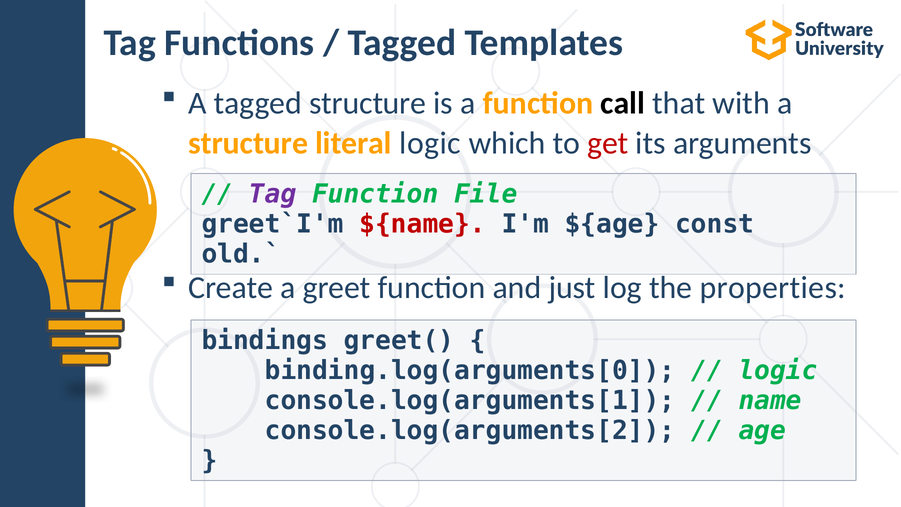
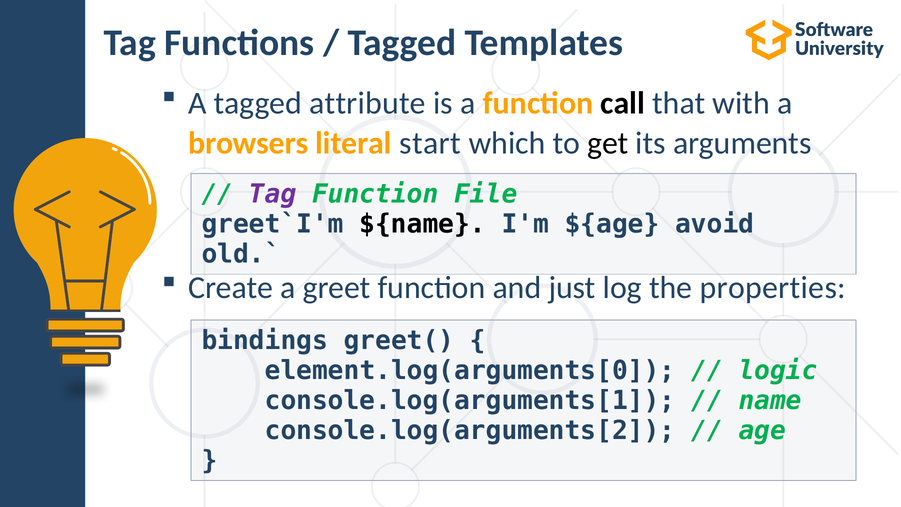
tagged structure: structure -> attribute (367, 103)
structure: structure -> browsers (248, 143)
literal logic: logic -> start (430, 143)
get colour: red -> black (608, 143)
${name colour: red -> black (423, 224)
const: const -> avoid (715, 224)
binding.log(arguments[0: binding.log(arguments[0 -> element.log(arguments[0 (470, 371)
